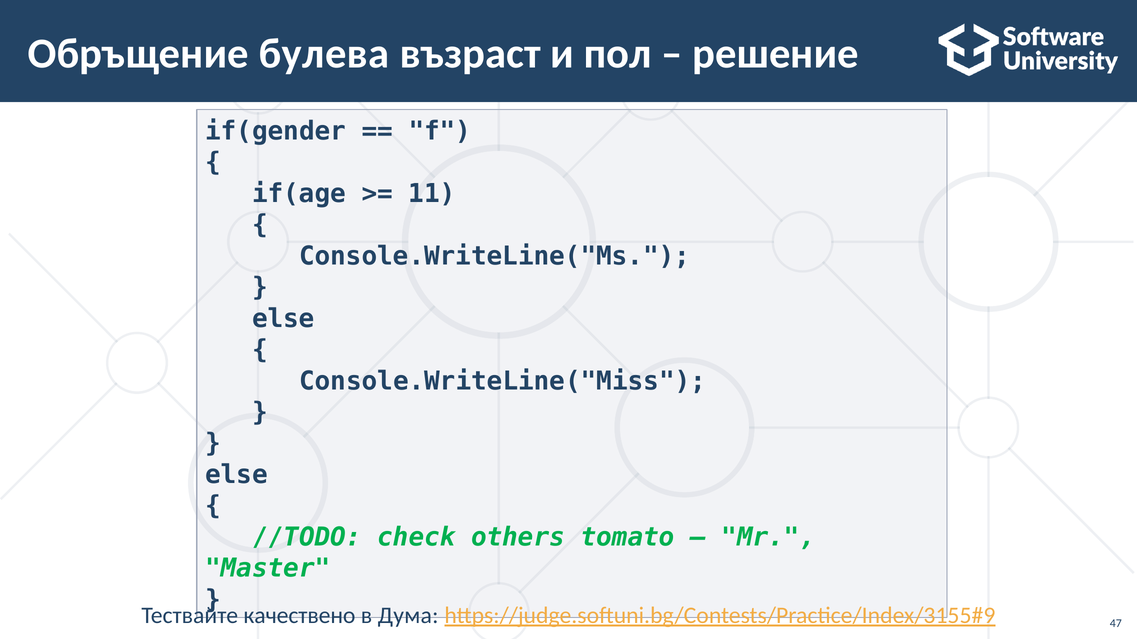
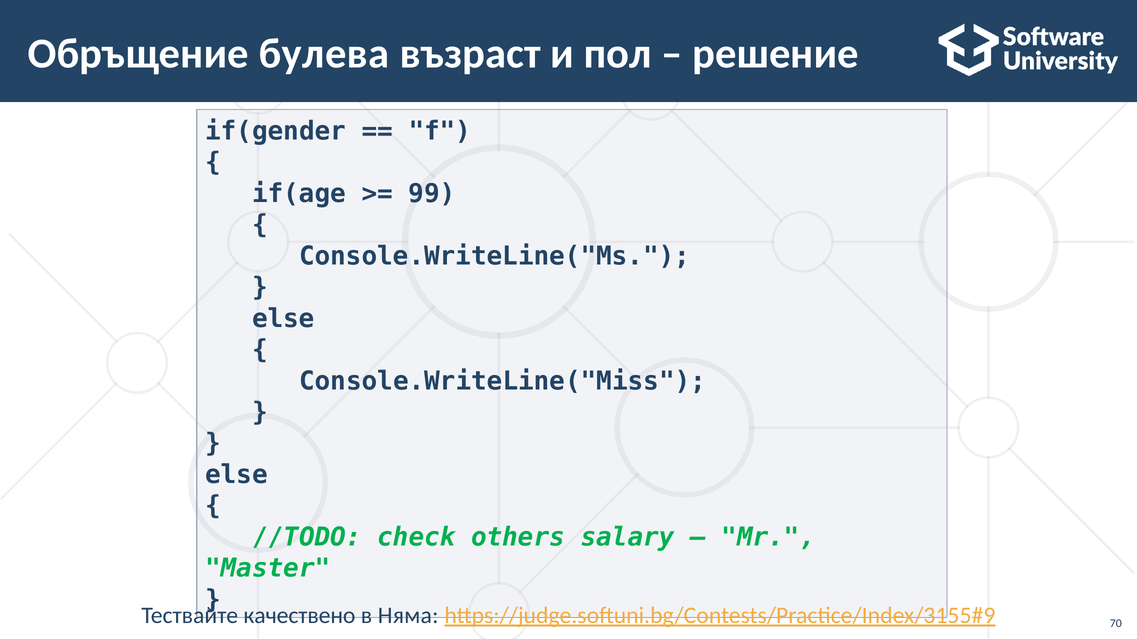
11: 11 -> 99 (432, 194)
tomato: tomato -> salary (628, 538)
Дума: Дума -> Няма (408, 616)
47: 47 -> 70 (1116, 624)
